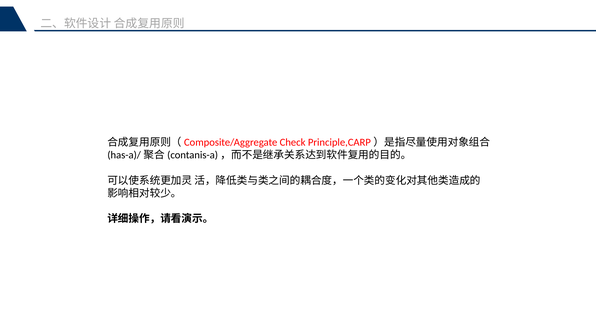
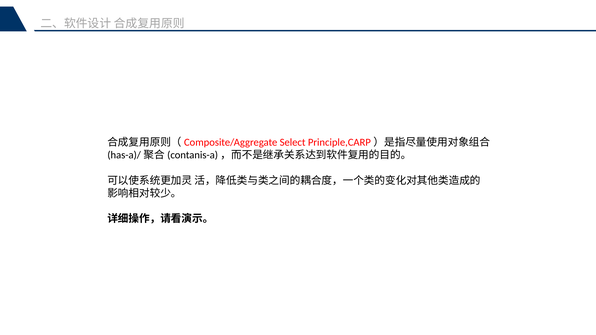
Check: Check -> Select (293, 143)
